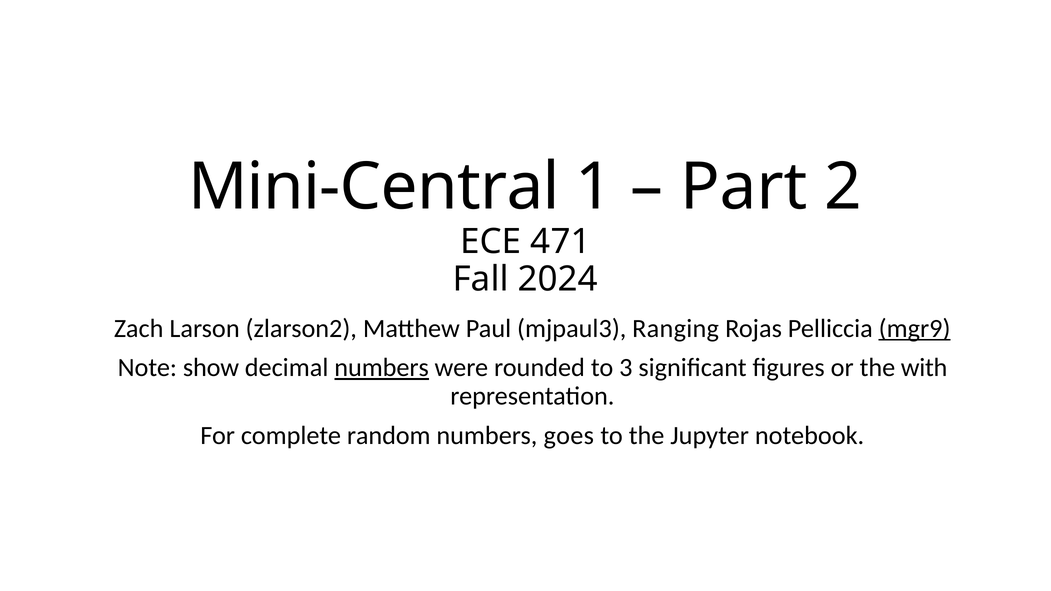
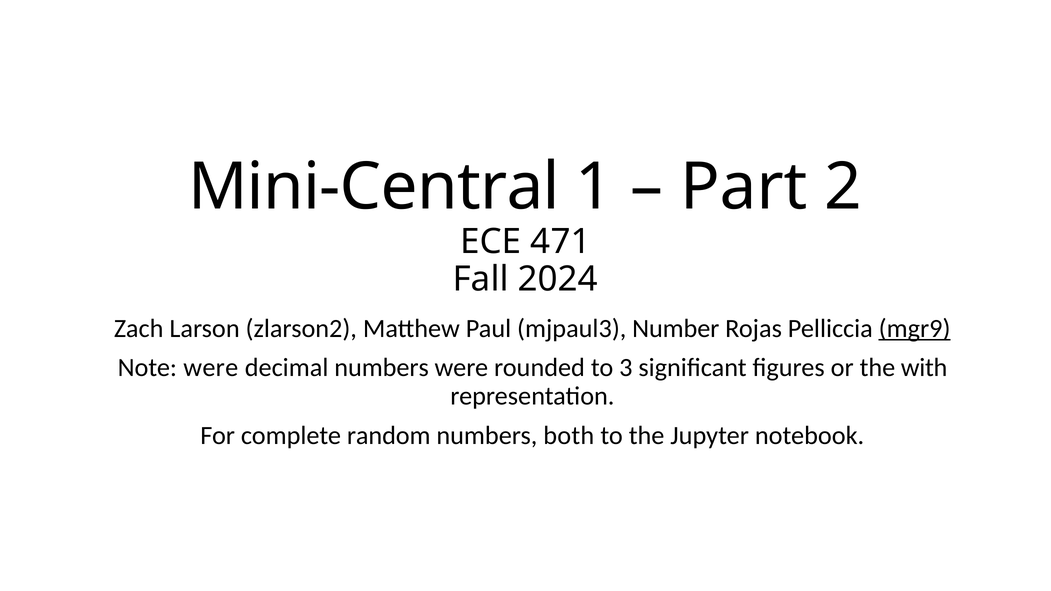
Ranging: Ranging -> Number (676, 329)
Note show: show -> were (211, 368)
numbers underline: present -> none (382, 368)
goes: goes -> both (569, 436)
